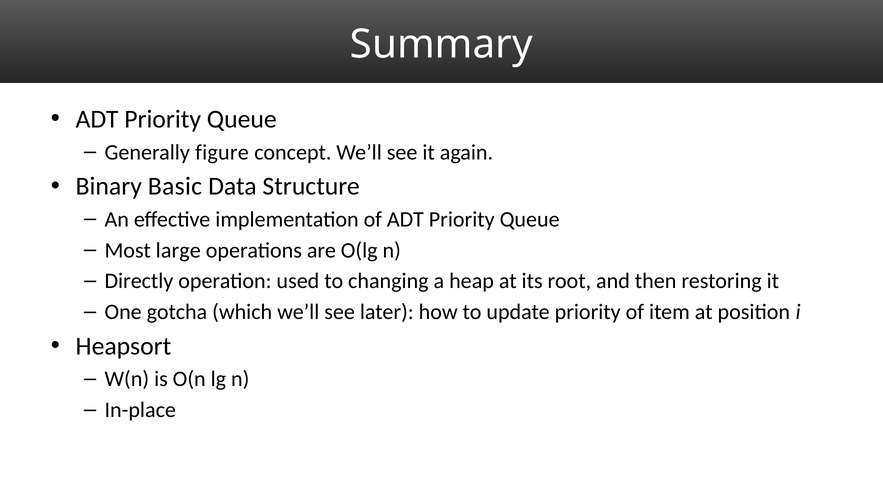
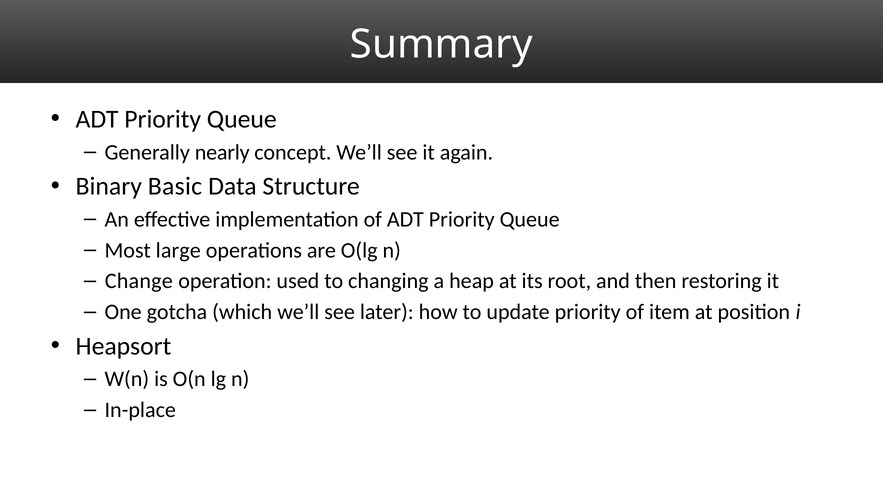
figure: figure -> nearly (222, 152)
Directly: Directly -> Change (139, 281)
